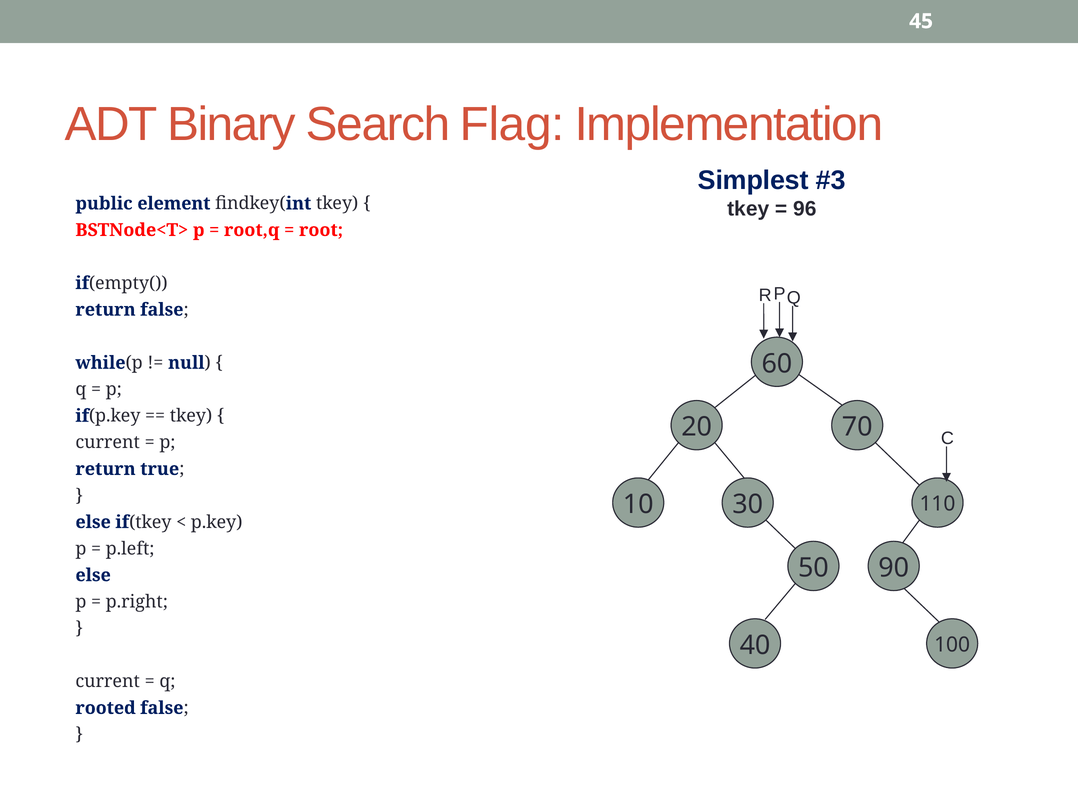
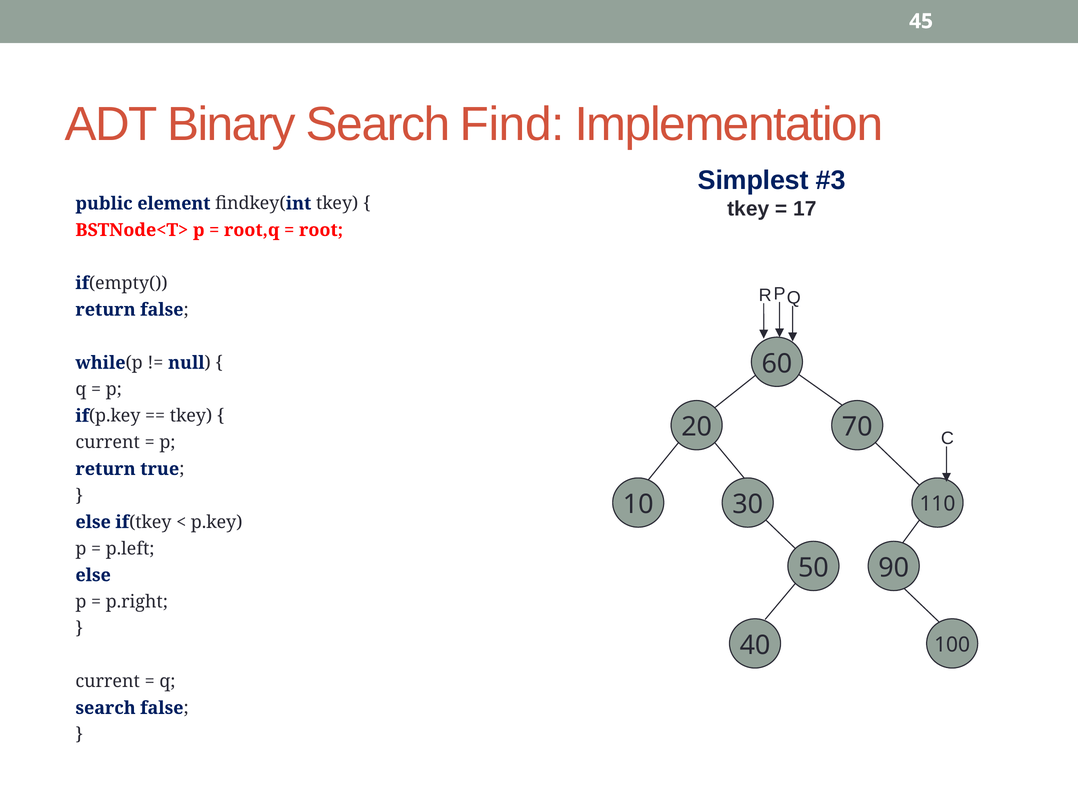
Flag: Flag -> Find (512, 125)
96: 96 -> 17 (805, 209)
rooted: rooted -> search (106, 708)
